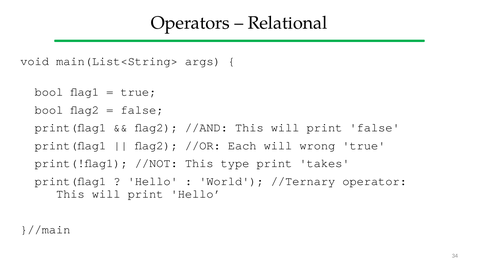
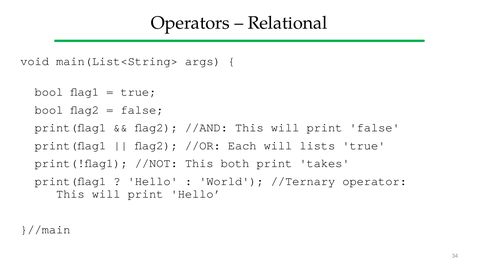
wrong: wrong -> lists (317, 146)
type: type -> both (235, 164)
